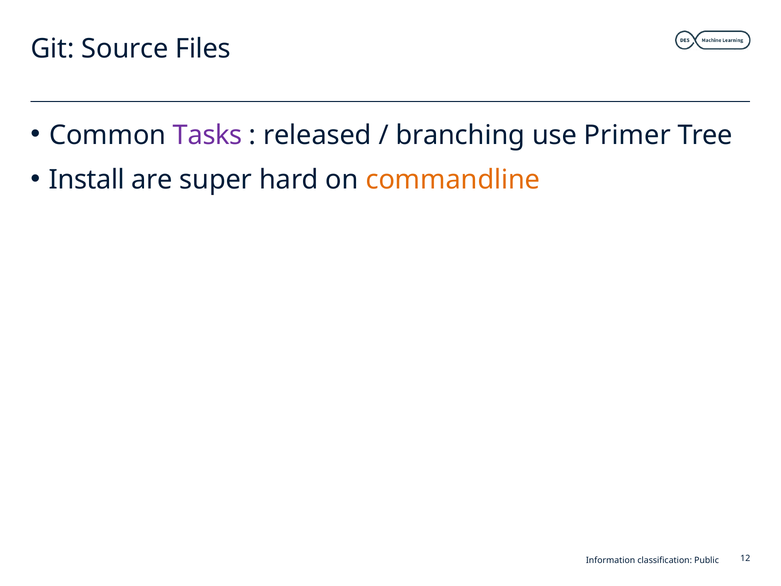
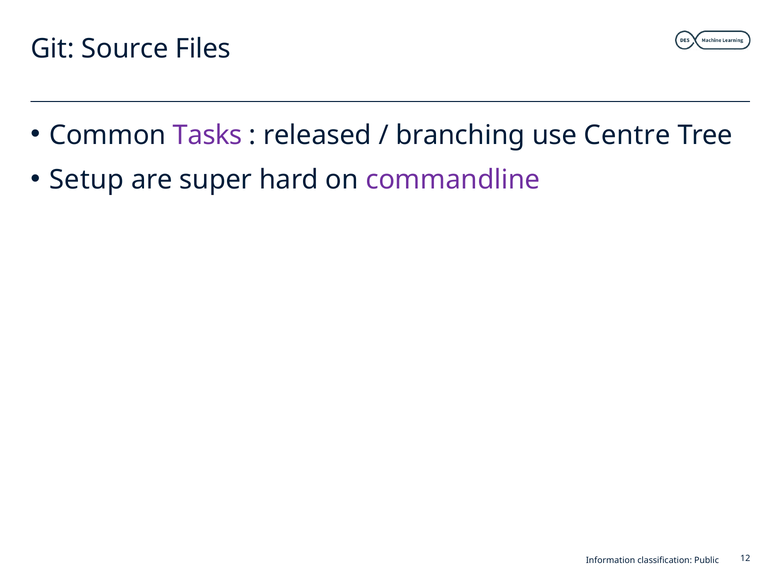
Primer: Primer -> Centre (627, 135)
Install: Install -> Setup (87, 180)
commandline colour: orange -> purple (453, 180)
